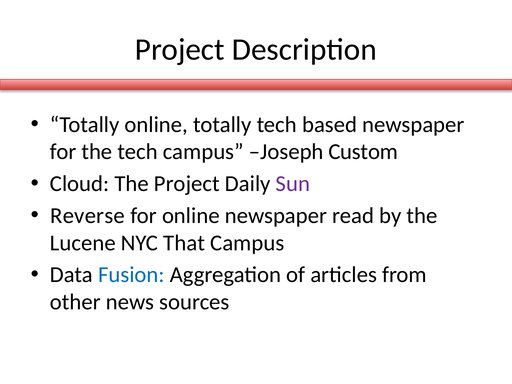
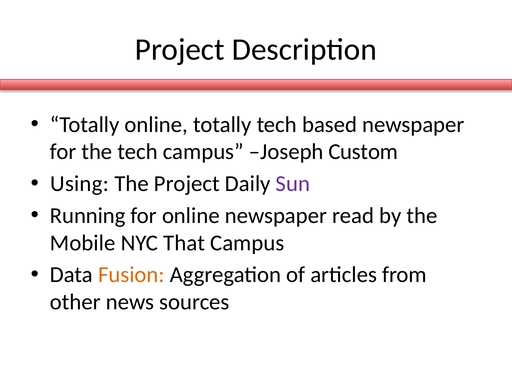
Cloud: Cloud -> Using (79, 184)
Reverse: Reverse -> Running (88, 216)
Lucene: Lucene -> Mobile (83, 243)
Fusion colour: blue -> orange (131, 275)
